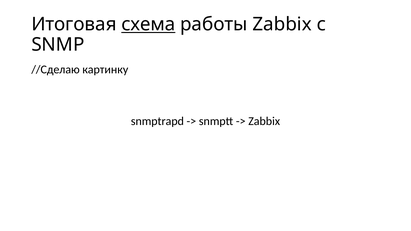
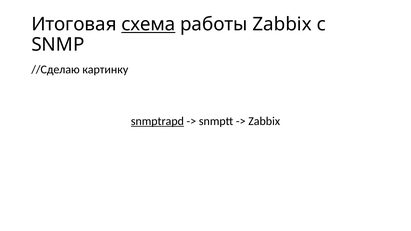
snmptrapd underline: none -> present (157, 121)
